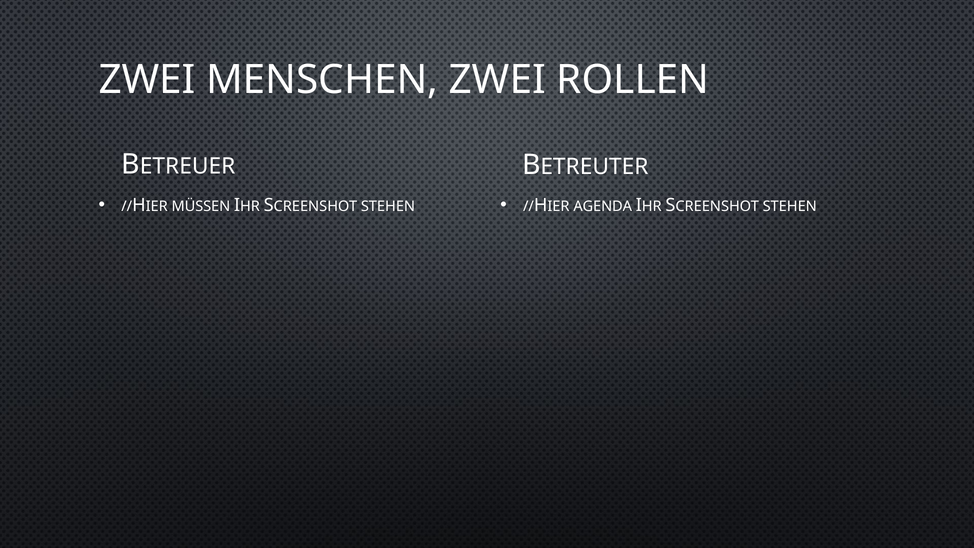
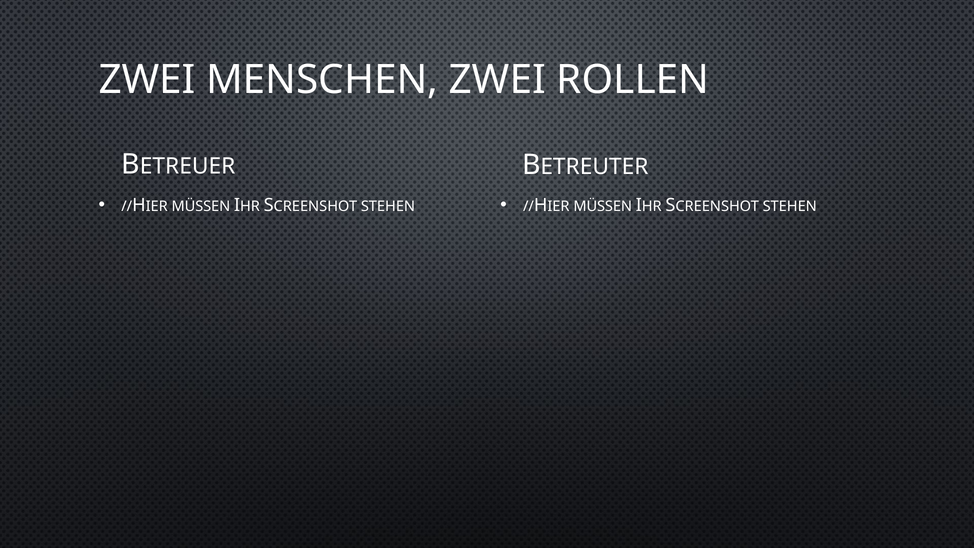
AGENDA: AGENDA -> MÜSSEN (603, 207)
